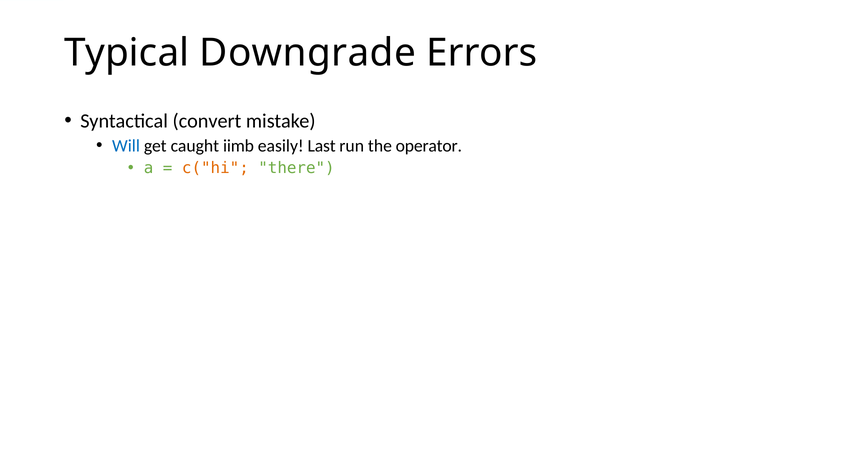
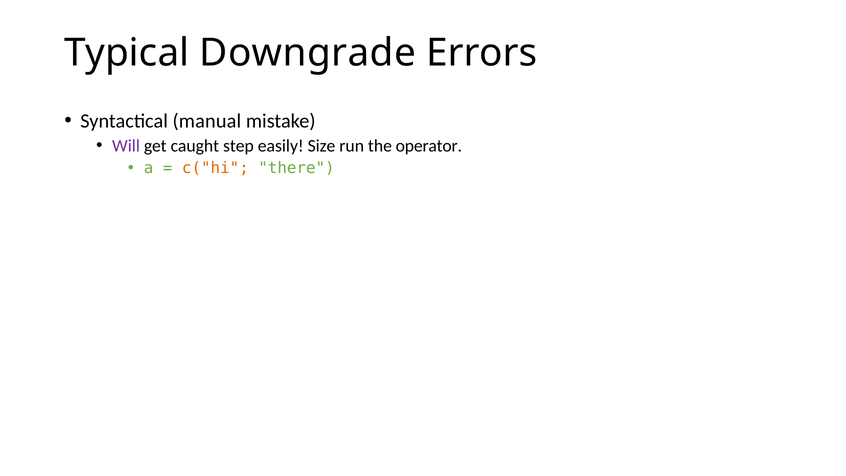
convert: convert -> manual (207, 121)
Will colour: blue -> purple (126, 146)
iimb: iimb -> step (238, 146)
Last: Last -> Size (322, 146)
